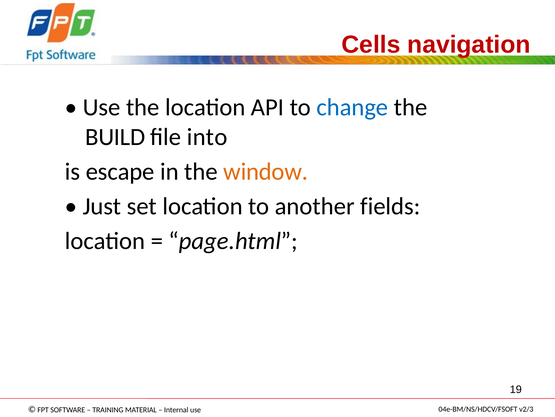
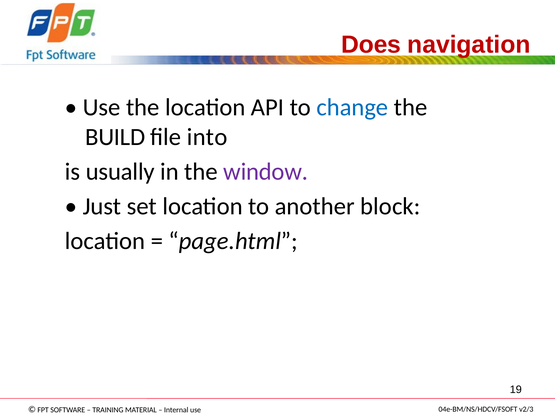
Cells: Cells -> Does (371, 45)
escape: escape -> usually (120, 171)
window colour: orange -> purple (266, 171)
fields: fields -> block (390, 206)
